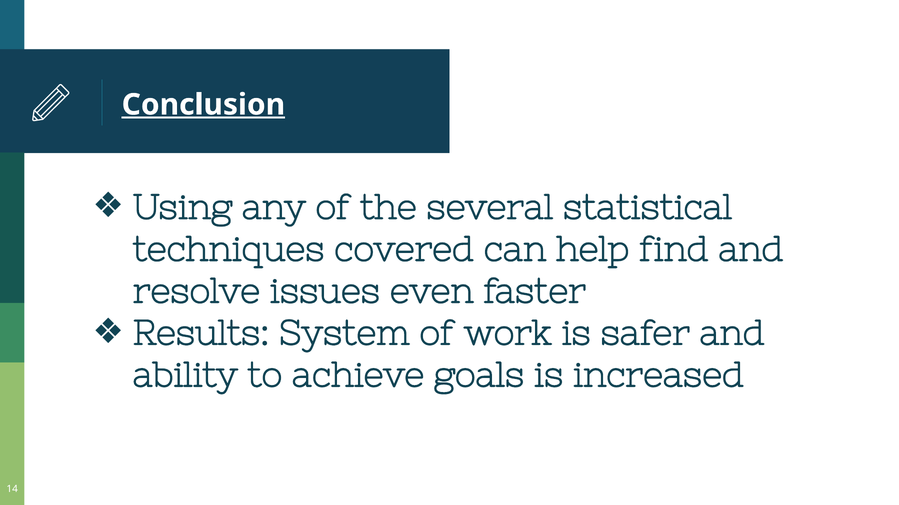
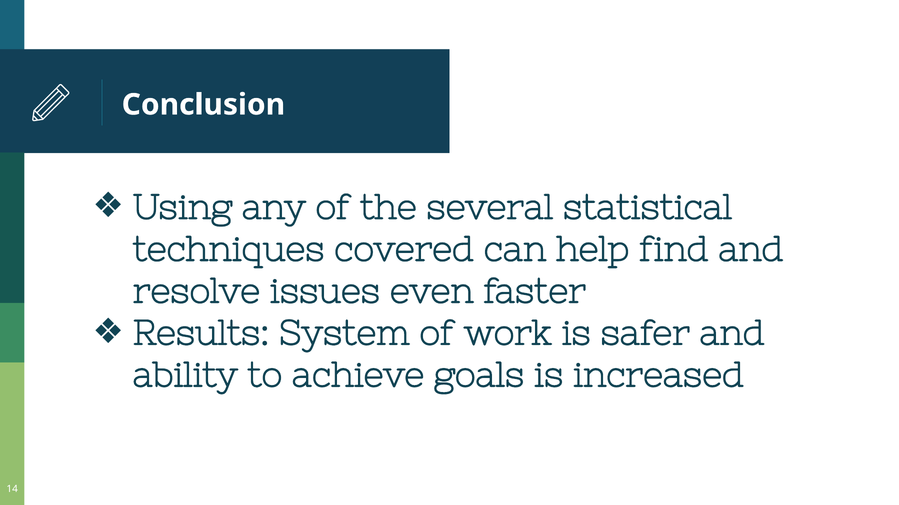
Conclusion underline: present -> none (203, 105)
